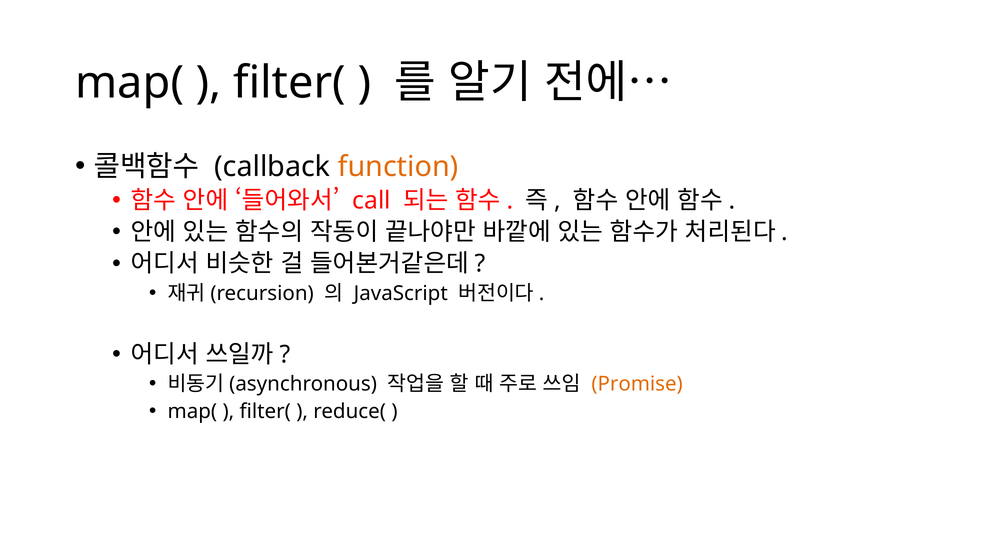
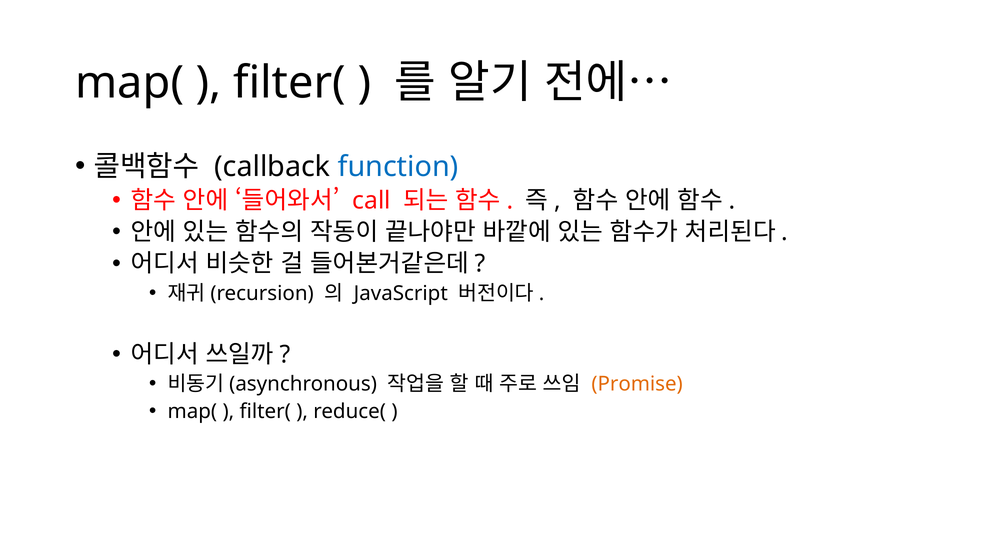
function colour: orange -> blue (398, 167)
